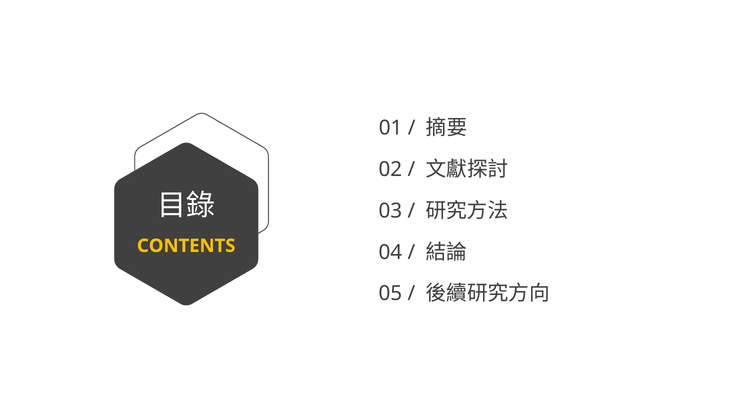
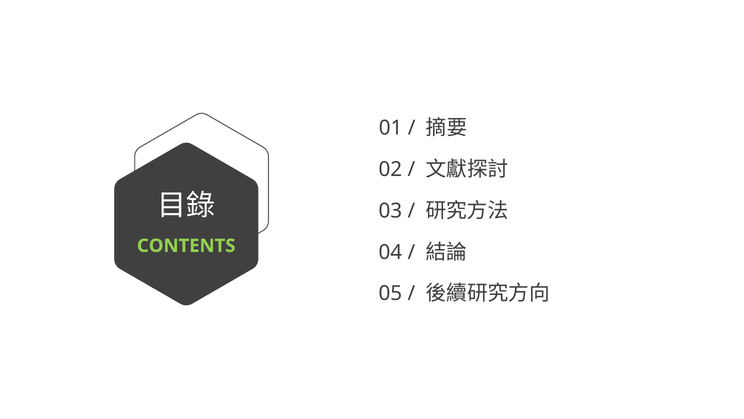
CONTENTS colour: yellow -> light green (186, 246)
